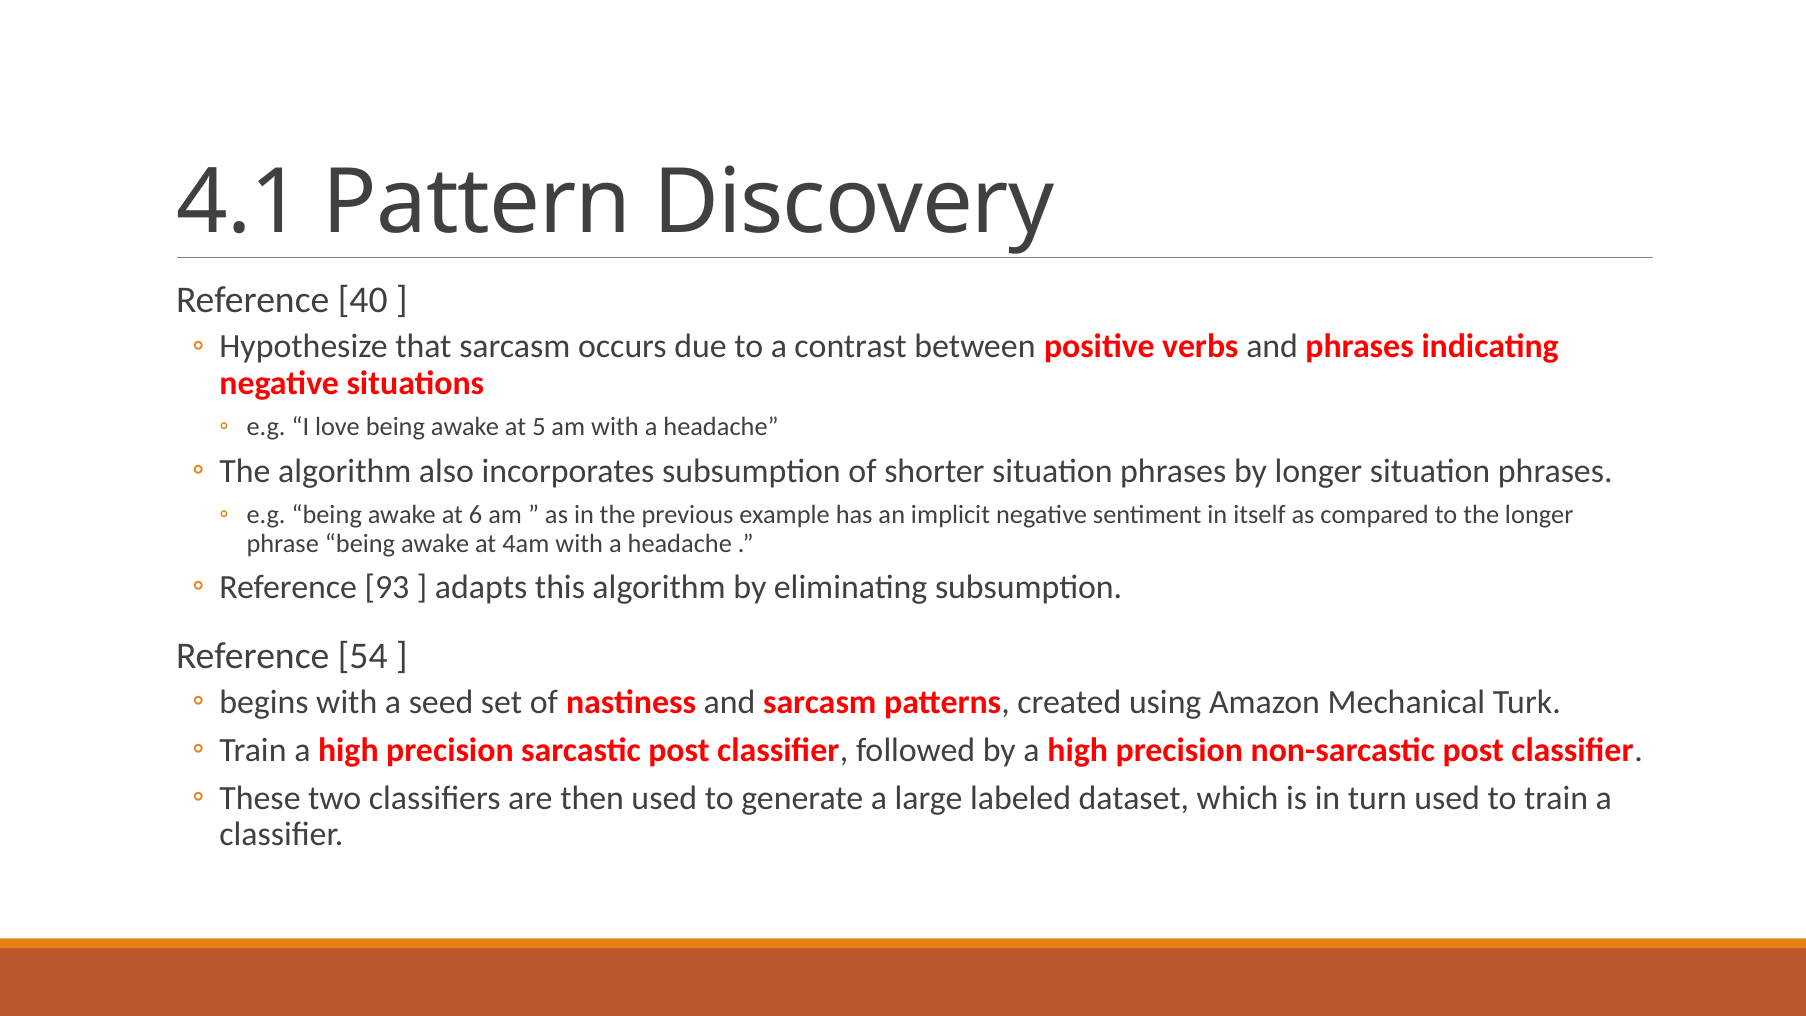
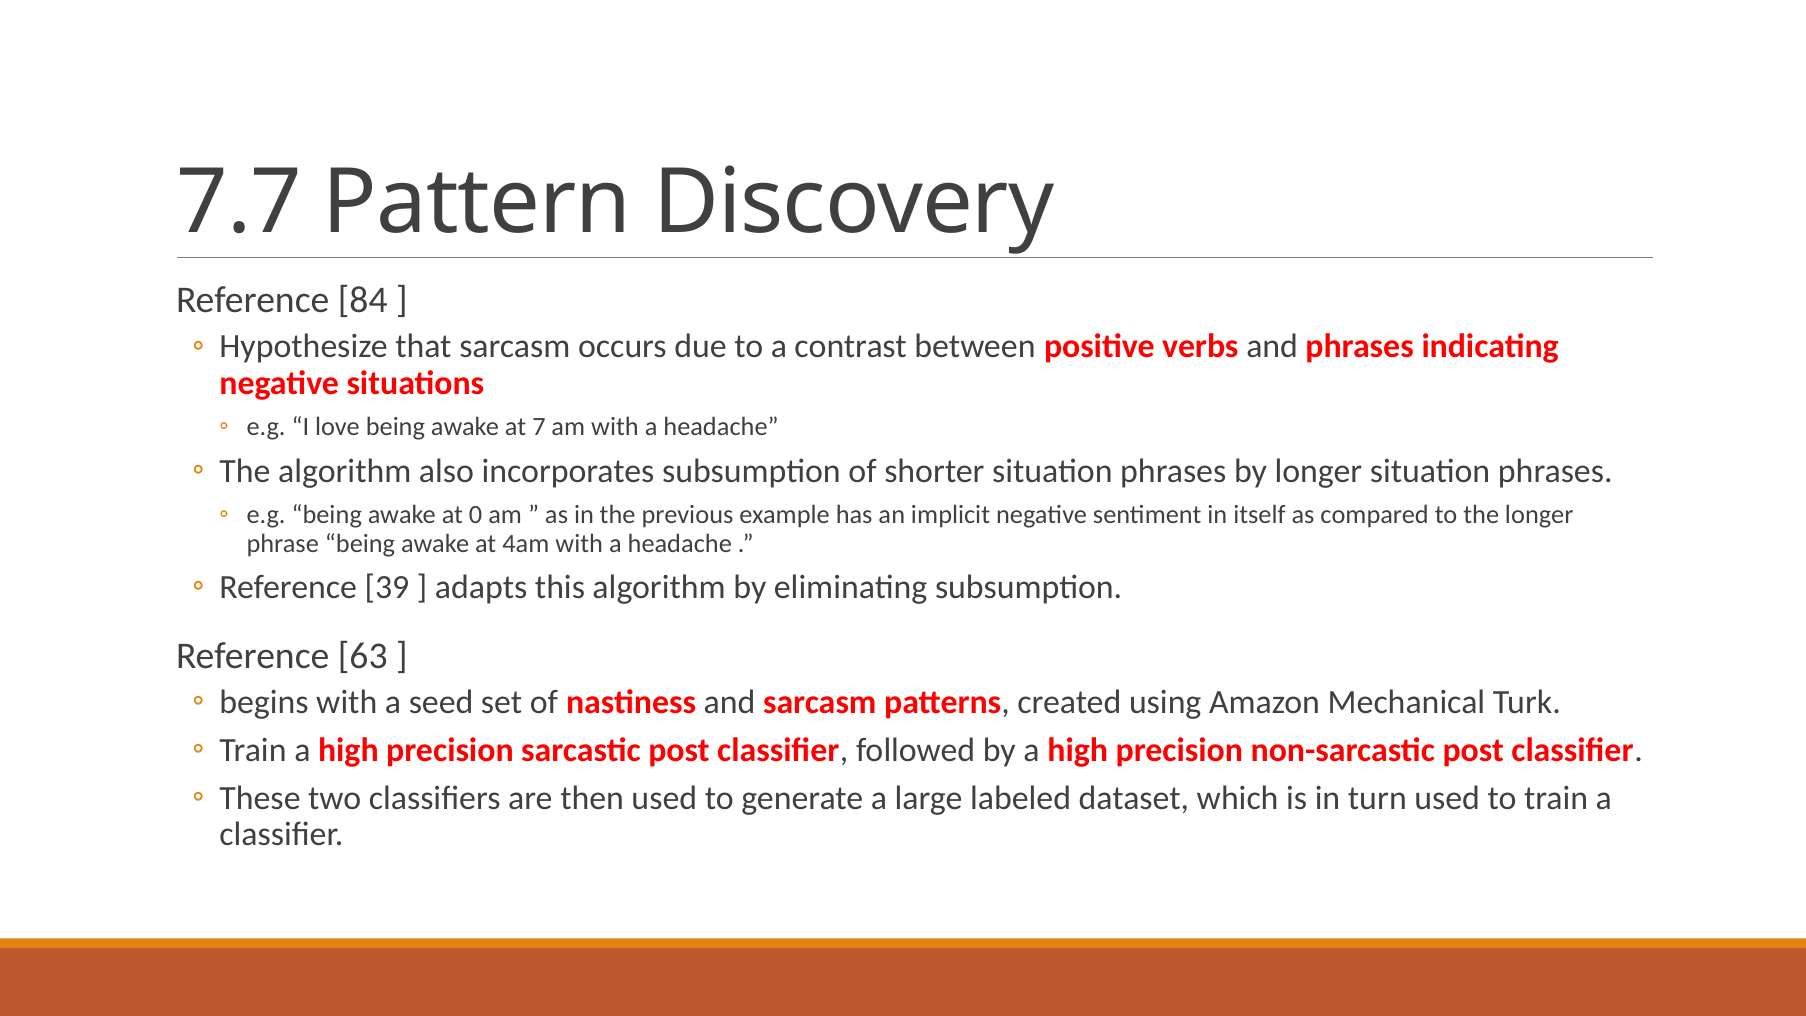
4.1: 4.1 -> 7.7 (239, 202)
40: 40 -> 84 (363, 300)
5: 5 -> 7 (539, 427)
6: 6 -> 0 (476, 515)
93: 93 -> 39 (387, 587)
54: 54 -> 63 (363, 656)
